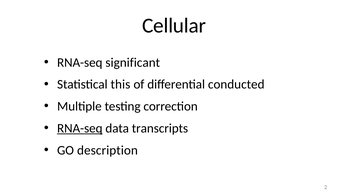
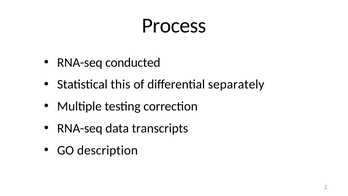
Cellular: Cellular -> Process (174, 26)
significant: significant -> conducted (133, 62)
conducted: conducted -> separately (236, 84)
RNA-seq underline: present -> none (80, 128)
